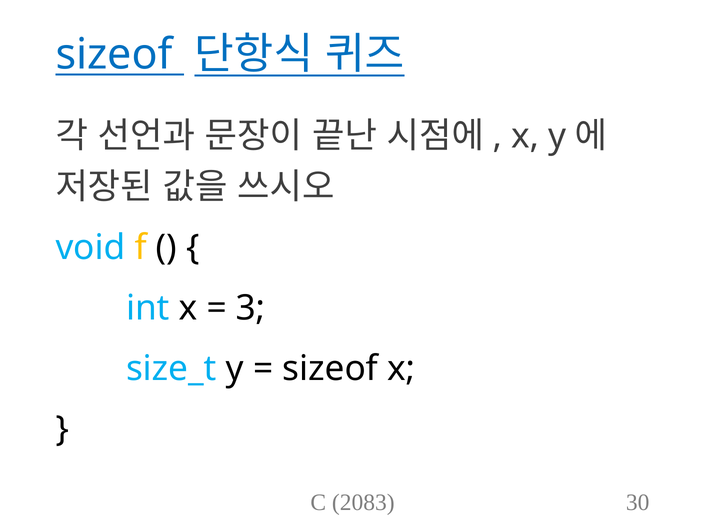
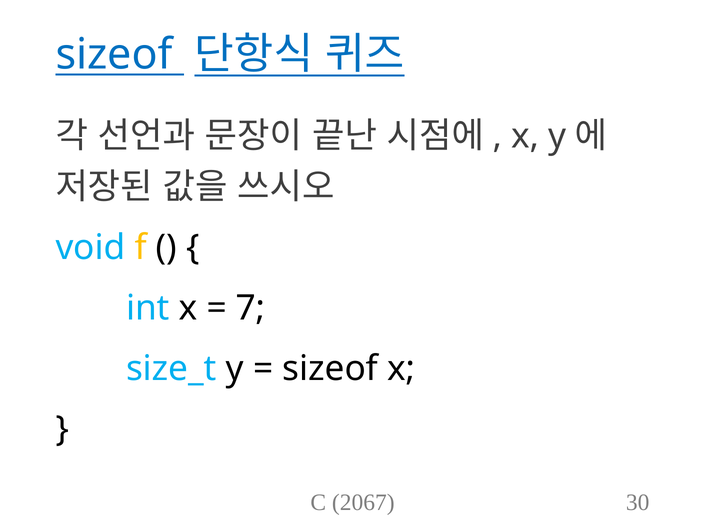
3: 3 -> 7 (251, 308)
2083: 2083 -> 2067 (363, 502)
